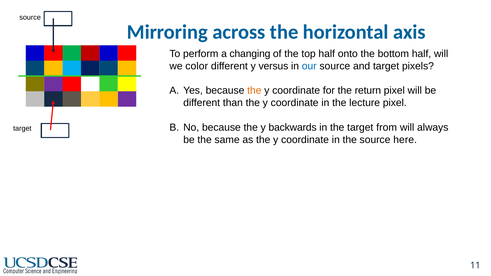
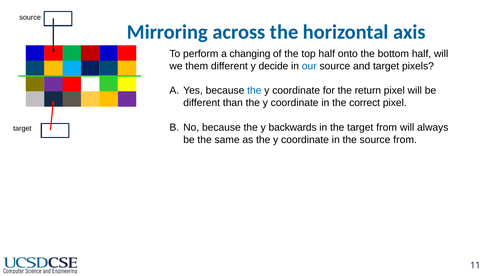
color: color -> them (197, 66)
versus: versus -> decide (273, 66)
the colour: orange -> blue (254, 91)
lecture: lecture -> correct (365, 103)
source here: here -> from (405, 140)
